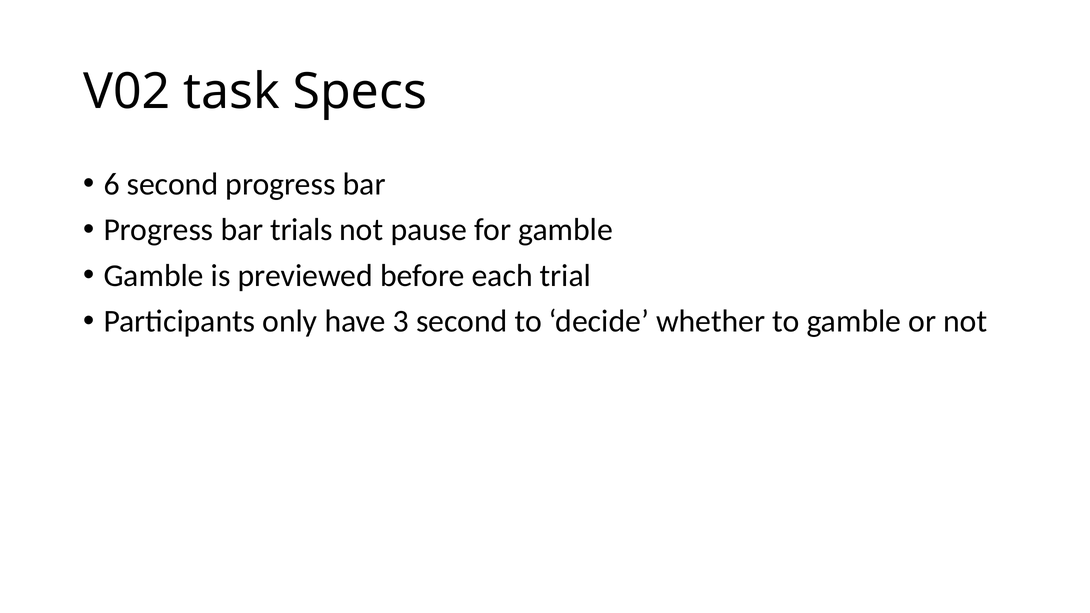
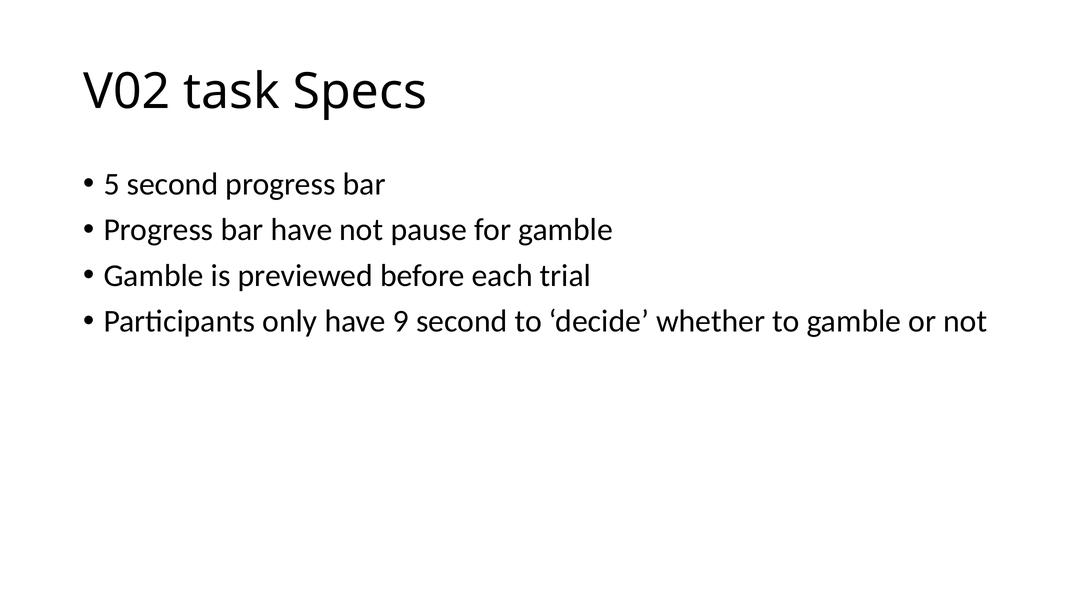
6: 6 -> 5 (112, 184)
bar trials: trials -> have (301, 230)
3: 3 -> 9 (401, 321)
